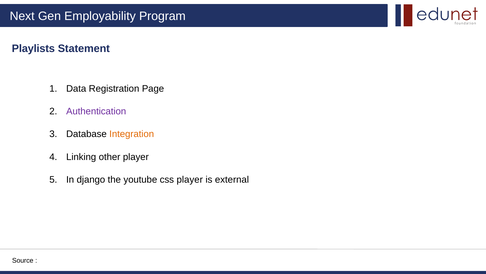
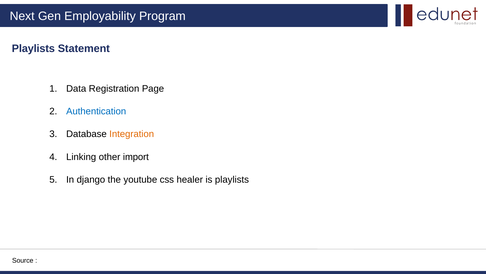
Authentication colour: purple -> blue (96, 111)
other player: player -> import (136, 157)
css player: player -> healer (190, 179)
is external: external -> playlists (232, 179)
